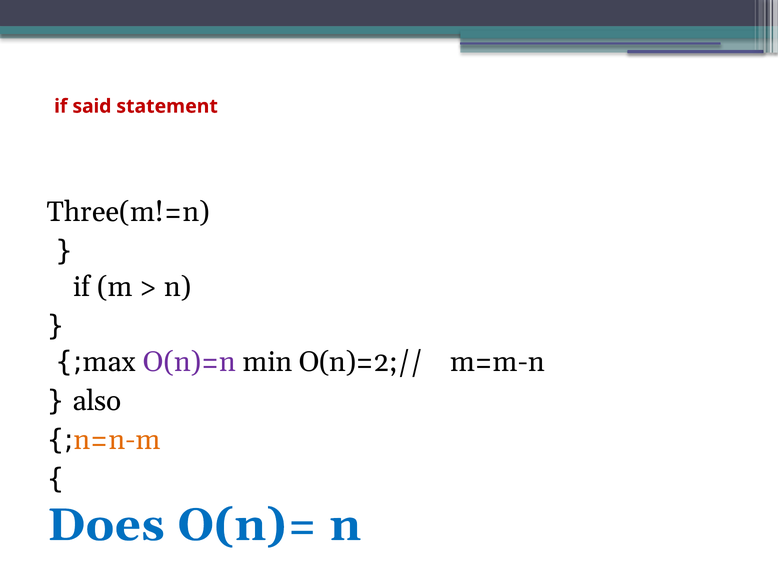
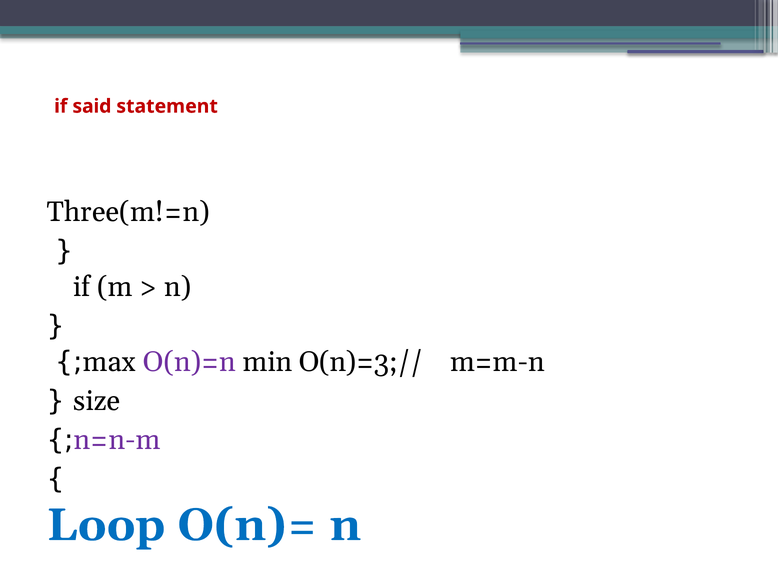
O(n)=2;//: O(n)=2;// -> O(n)=3;// (361, 362)
also: also -> size (97, 401)
n=n-m colour: orange -> purple (117, 439)
Does: Does -> Loop (106, 525)
